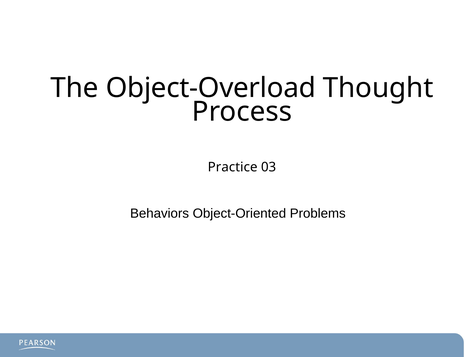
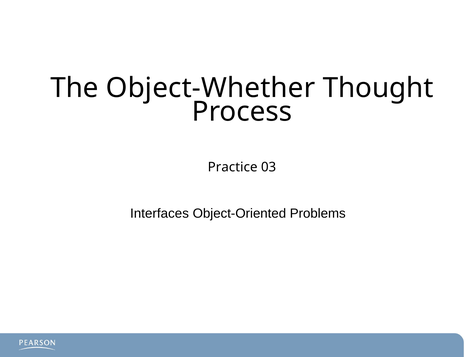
Object-Overload: Object-Overload -> Object-Whether (211, 88)
Behaviors: Behaviors -> Interfaces (160, 214)
